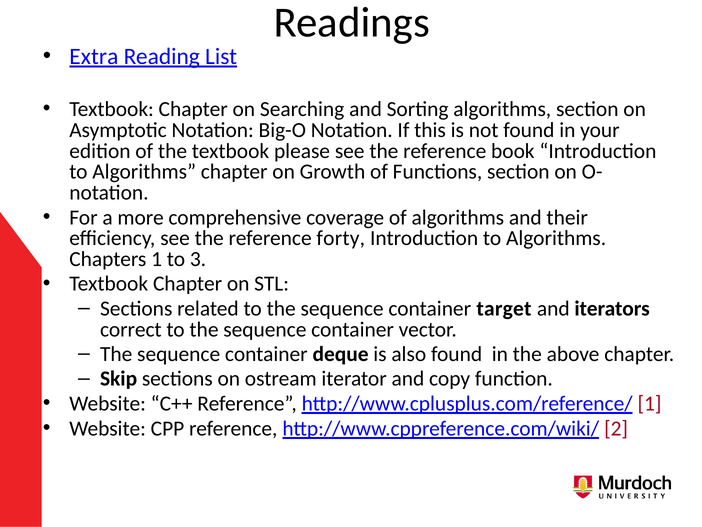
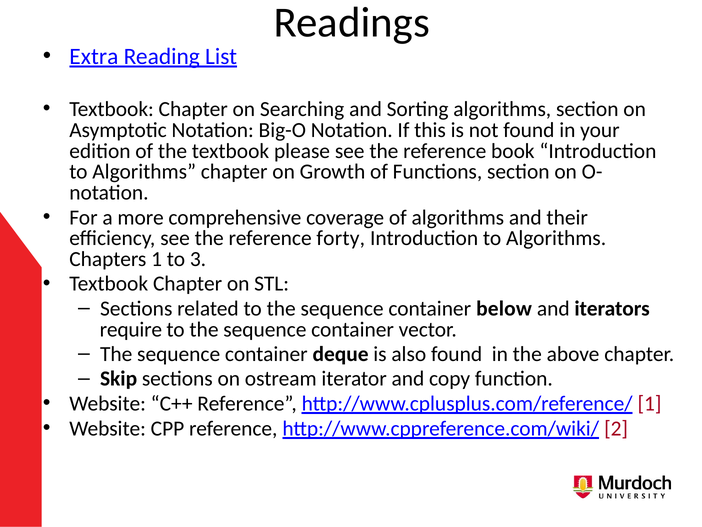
target: target -> below (504, 308)
correct: correct -> require (131, 329)
